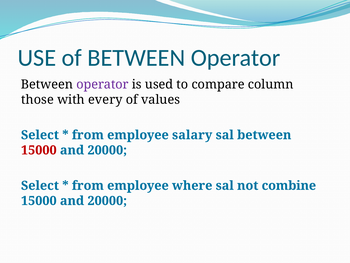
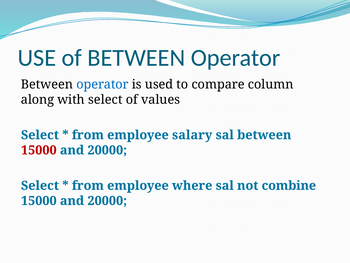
operator colour: purple -> blue (102, 84)
those: those -> along (38, 99)
with every: every -> select (105, 99)
